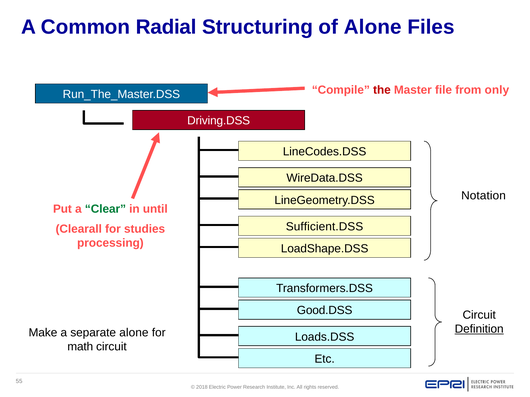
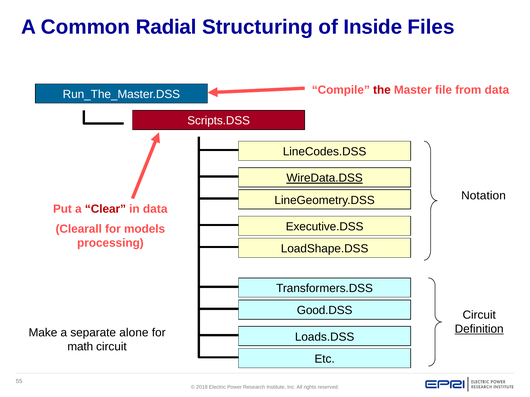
of Alone: Alone -> Inside (373, 27)
from only: only -> data (497, 90)
Driving.DSS: Driving.DSS -> Scripts.DSS (219, 121)
WireData.DSS underline: none -> present (325, 178)
Clear colour: green -> red (105, 209)
in until: until -> data (155, 209)
Sufficient.DSS: Sufficient.DSS -> Executive.DSS (325, 227)
studies: studies -> models (145, 229)
